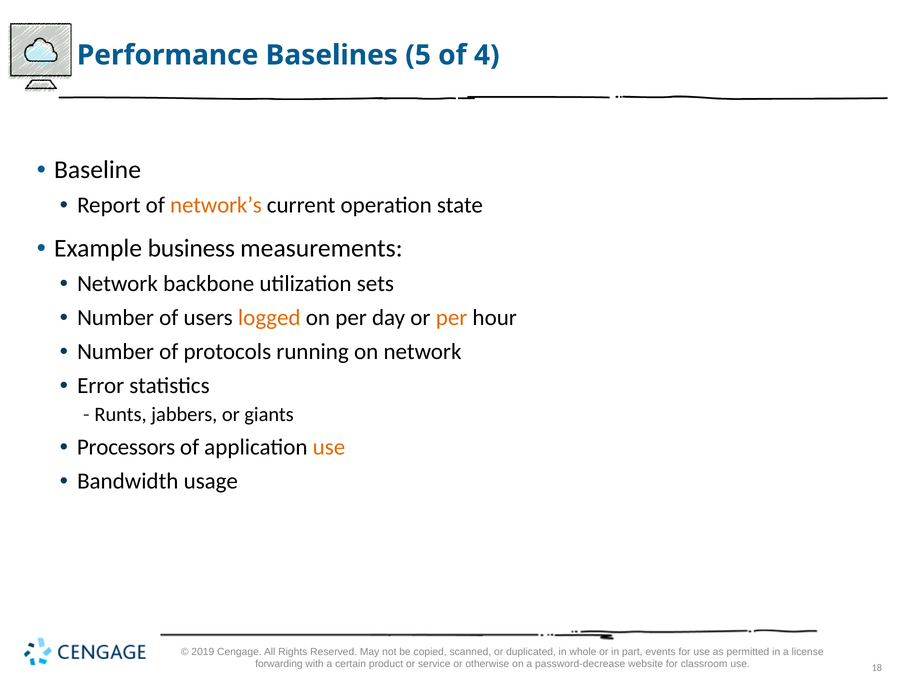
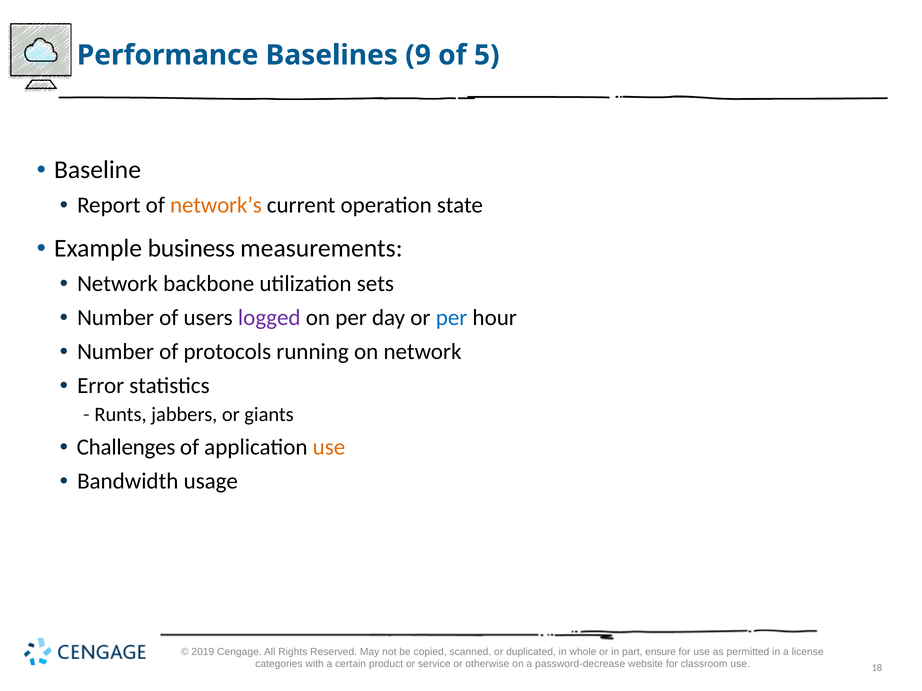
5: 5 -> 9 (418, 55)
4: 4 -> 5 (487, 55)
logged colour: orange -> purple (269, 318)
per colour: orange -> blue (452, 318)
Processors: Processors -> Challenges (126, 447)
events: events -> ensure (661, 652)
forwarding: forwarding -> categories (279, 665)
